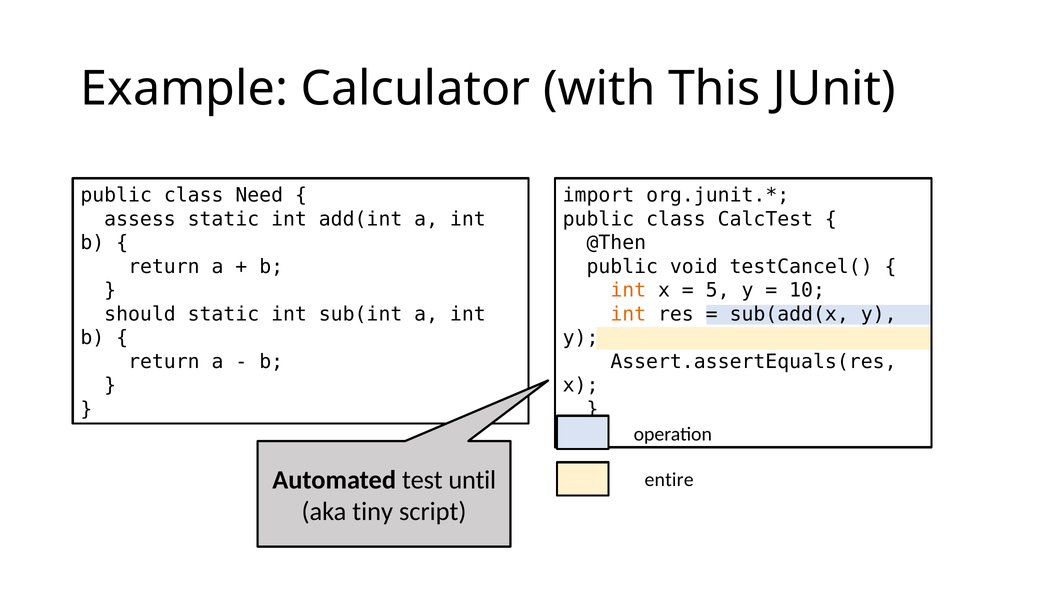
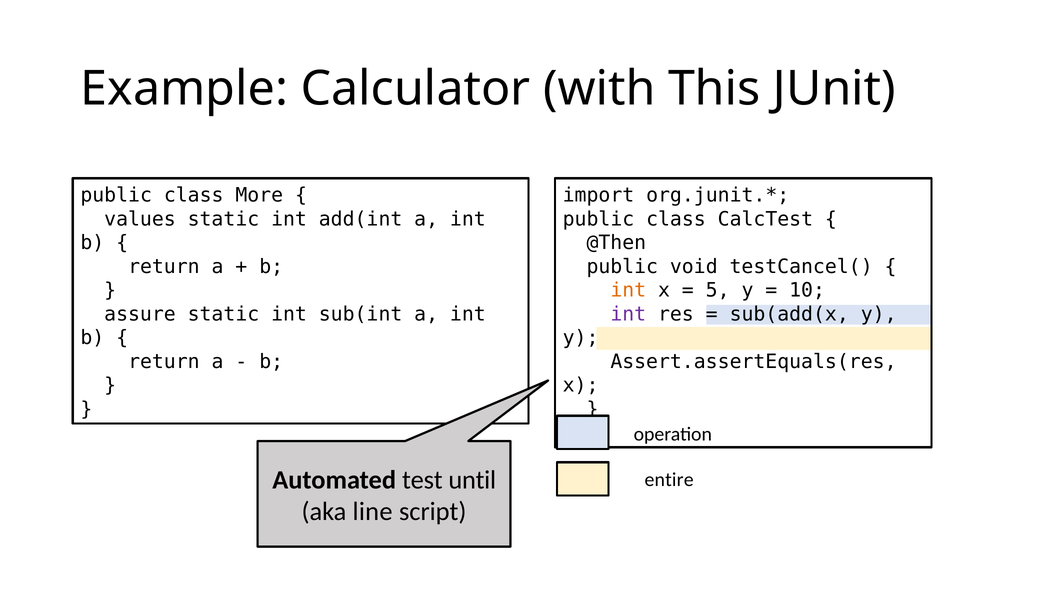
Need: Need -> More (259, 196)
assess: assess -> values (140, 219)
should: should -> assure (140, 314)
int colour: orange -> purple (628, 314)
tiny: tiny -> line (373, 512)
